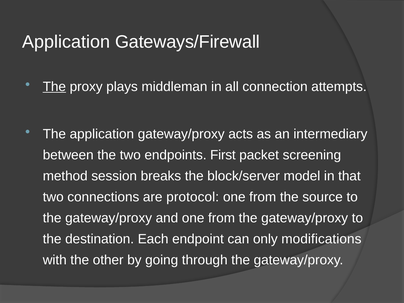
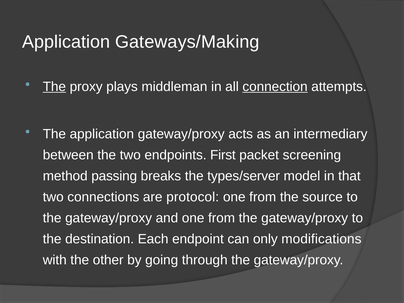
Gateways/Firewall: Gateways/Firewall -> Gateways/Making (187, 42)
connection underline: none -> present (275, 87)
session: session -> passing (114, 176)
block/server: block/server -> types/server (244, 176)
